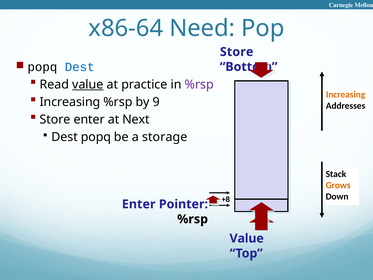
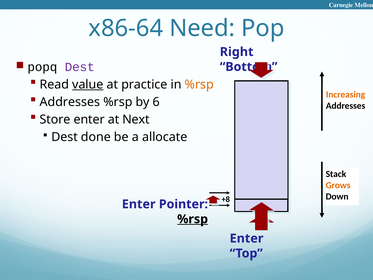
Store: Store -> Right (237, 52)
Dest colour: blue -> purple (80, 67)
%rsp colour: purple -> orange (199, 84)
Increasing: Increasing -> Addresses (70, 102)
9: 9 -> 6 (156, 102)
Dest popq: popq -> done (96, 137)
storage: storage -> allocate (165, 137)
%rsp underline: none -> present (193, 219)
Value: Value -> Enter (247, 238)
